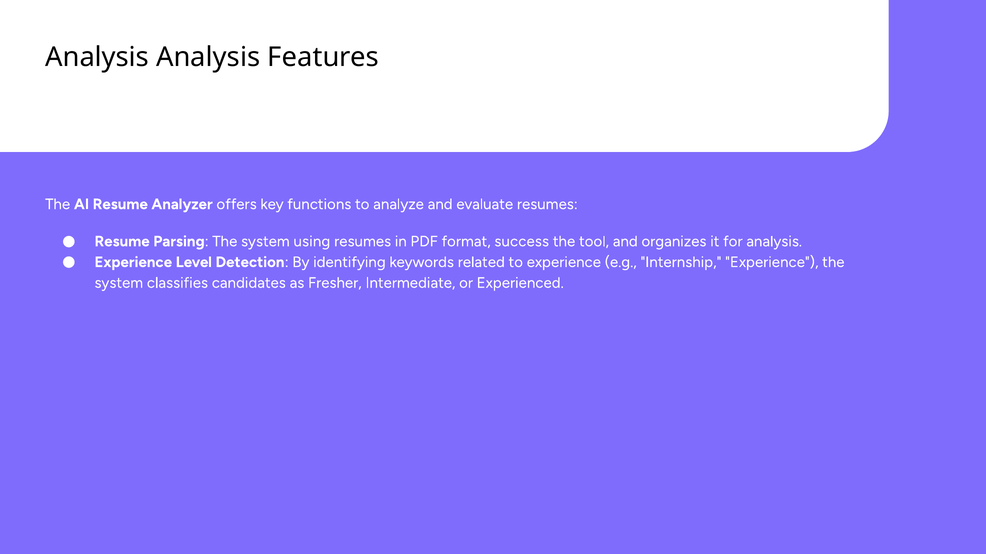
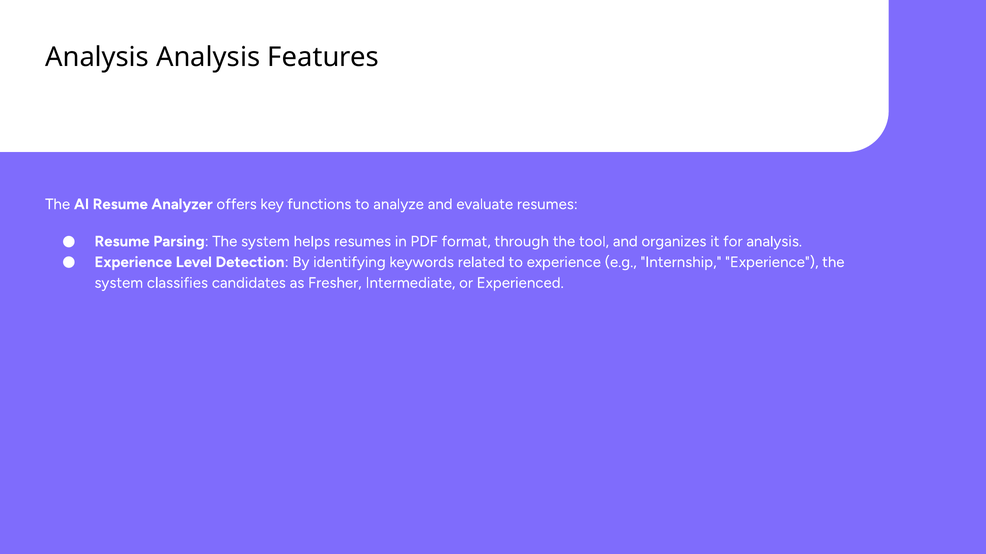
using: using -> helps (312, 242)
success: success -> through (522, 242)
